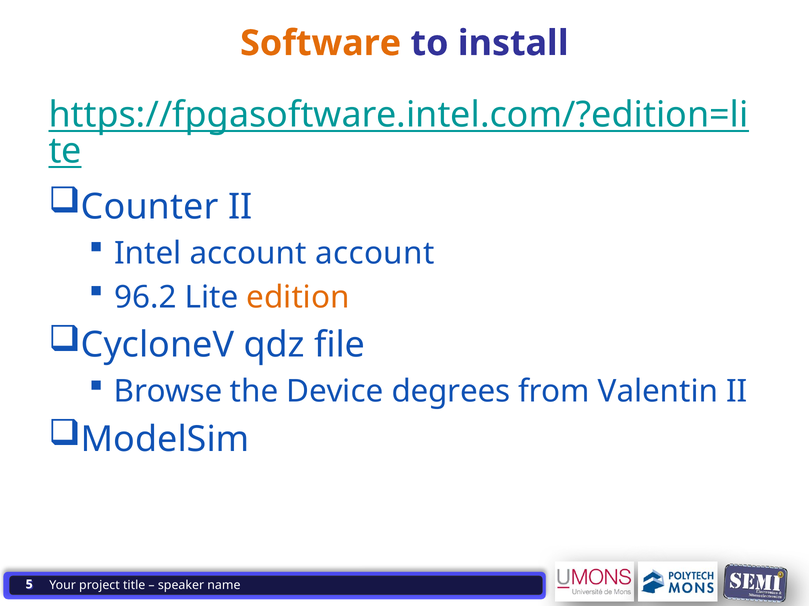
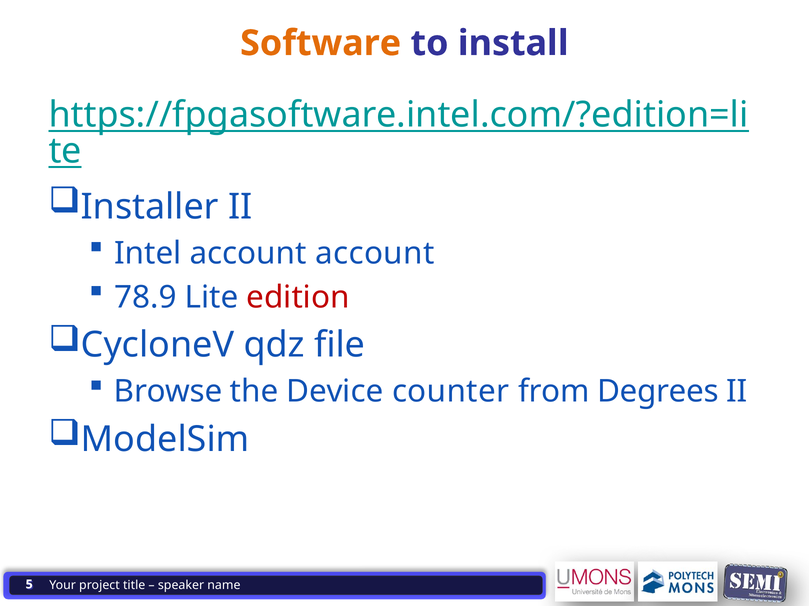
Counter: Counter -> Installer (150, 207)
96.2: 96.2 -> 78.9 (145, 298)
edition colour: orange -> red (298, 298)
degrees: degrees -> counter (451, 392)
Valentin: Valentin -> Degrees (658, 392)
